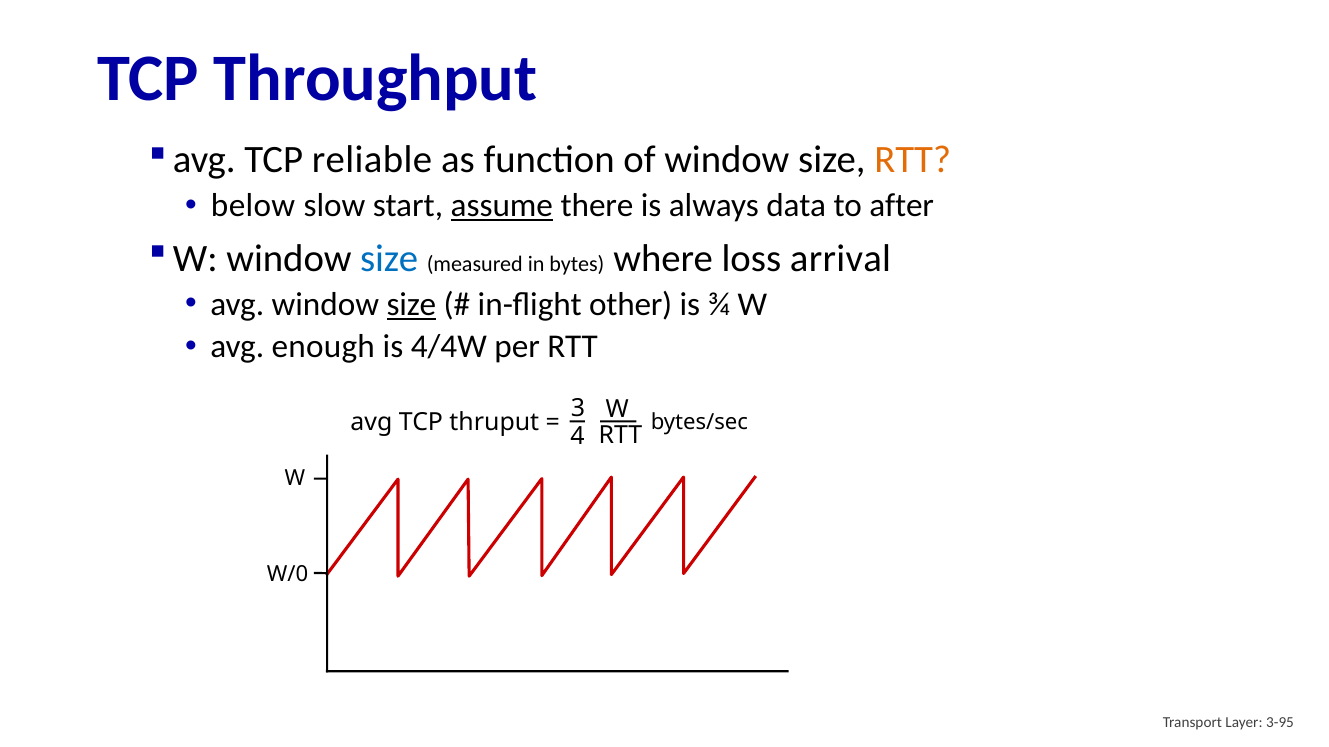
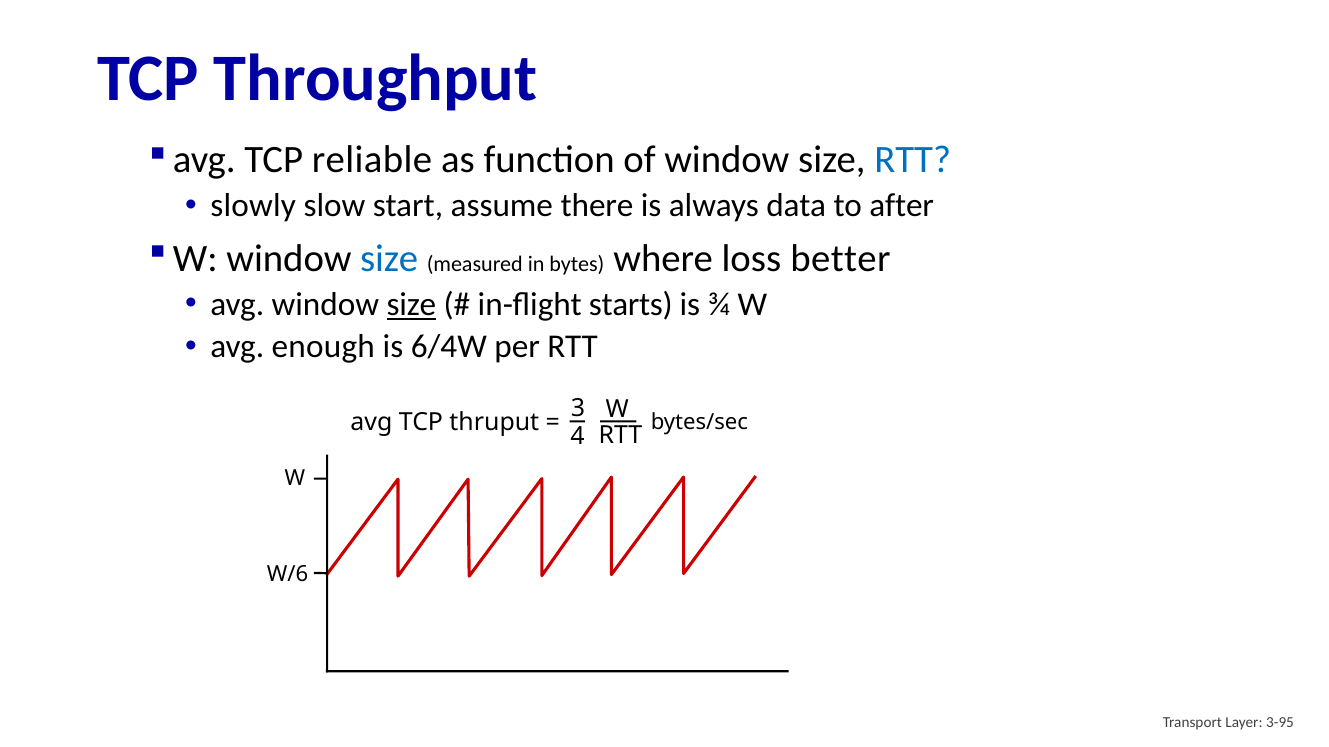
RTT colour: orange -> blue (913, 160)
below: below -> slowly (253, 206)
assume underline: present -> none (502, 206)
arrival: arrival -> better (840, 259)
other: other -> starts (631, 304)
4/4W: 4/4W -> 6/4W (449, 347)
W/0: W/0 -> W/6 (288, 574)
